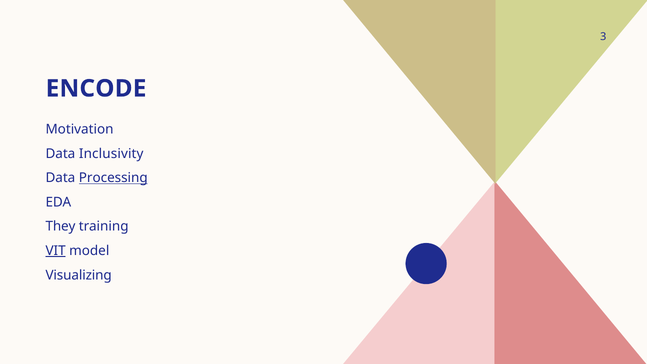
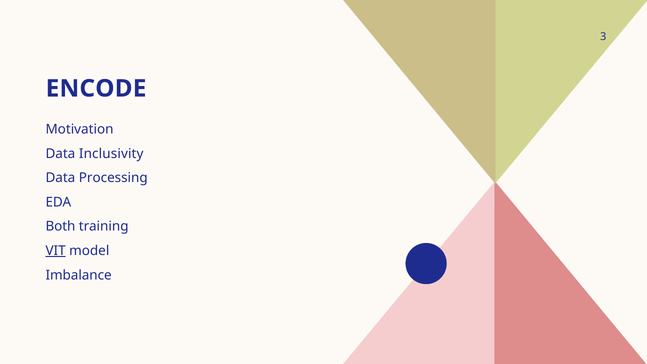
Processing underline: present -> none (113, 178)
They: They -> Both (60, 226)
Visualizing: Visualizing -> Imbalance (79, 275)
